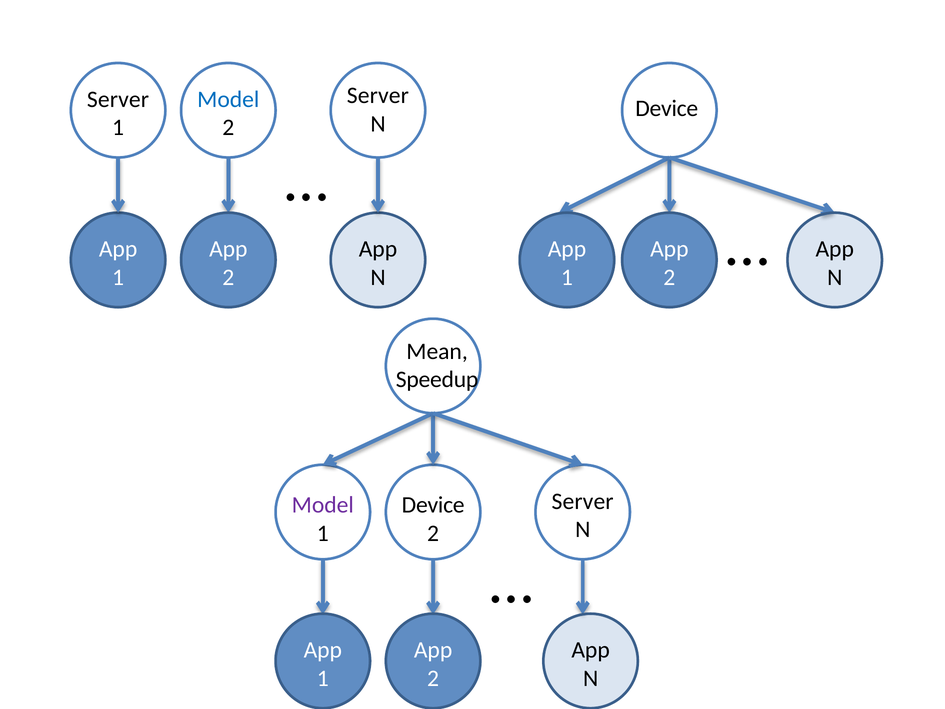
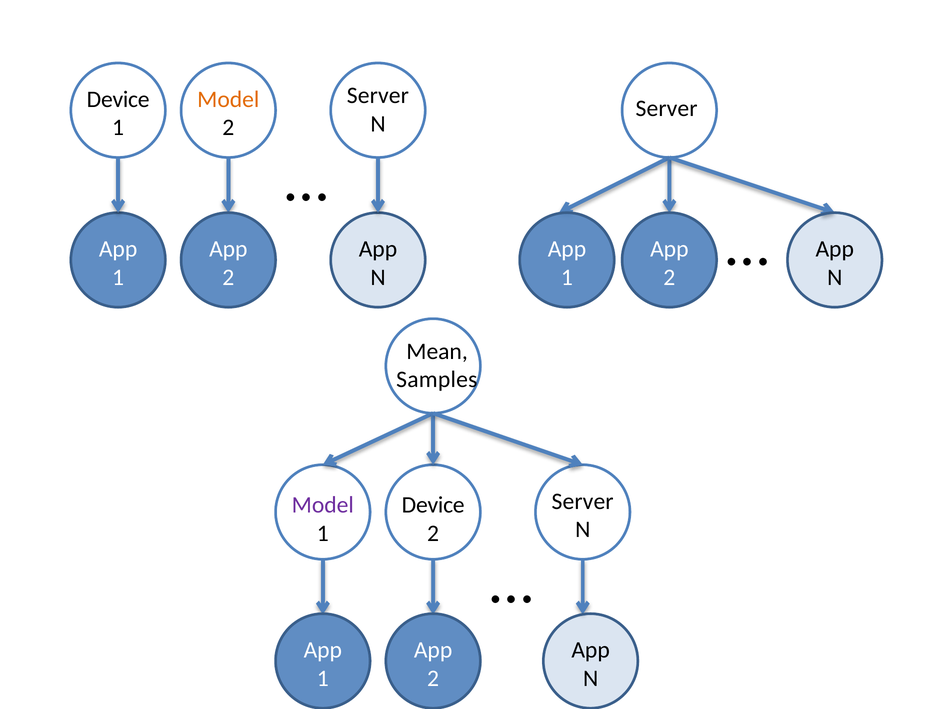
Server: Server -> Device (118, 99)
Model colour: blue -> orange (228, 99)
Device: Device -> Server (667, 108)
Speedup: Speedup -> Samples (437, 380)
